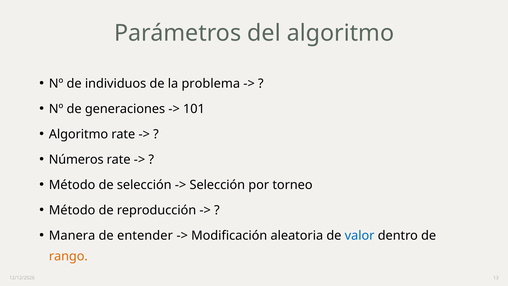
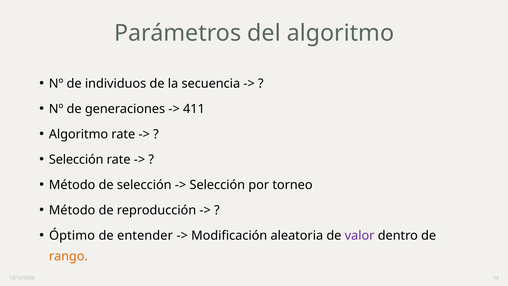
problema: problema -> secuencia (211, 83)
101: 101 -> 411 (194, 109)
Números: Números -> Selección (76, 159)
Manera: Manera -> Óptimo (72, 235)
valor colour: blue -> purple (360, 235)
